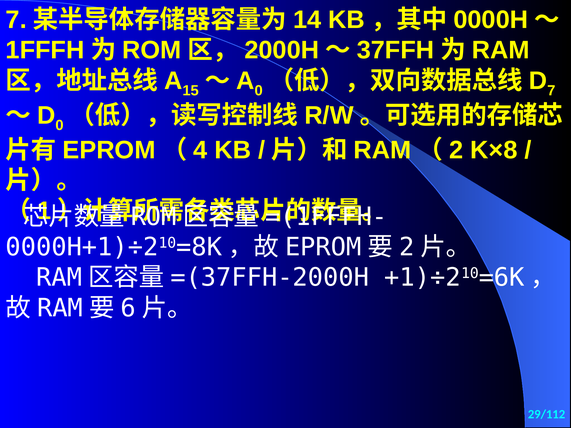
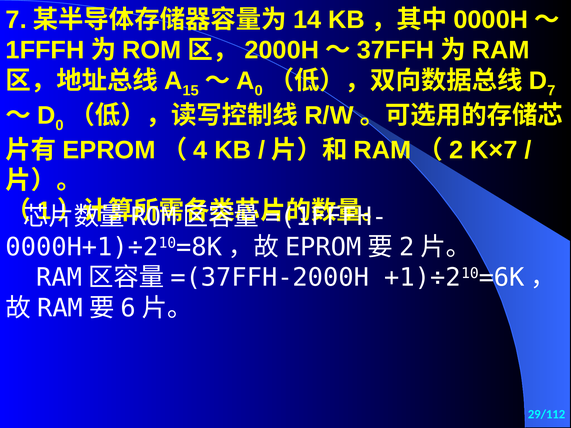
K×8: K×8 -> K×7 (494, 150)
